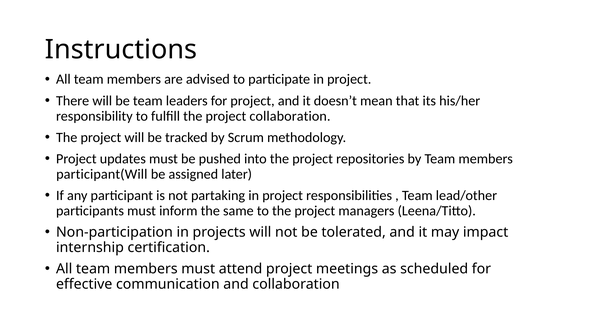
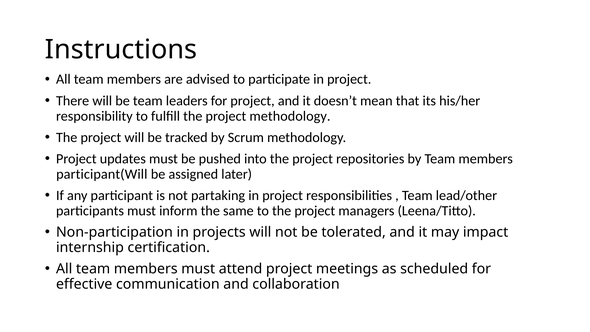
project collaboration: collaboration -> methodology (290, 116)
